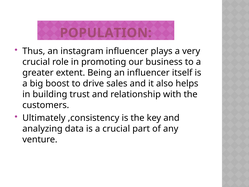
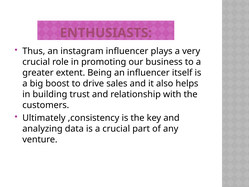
POPULATION: POPULATION -> ENTHUSIASTS (106, 33)
